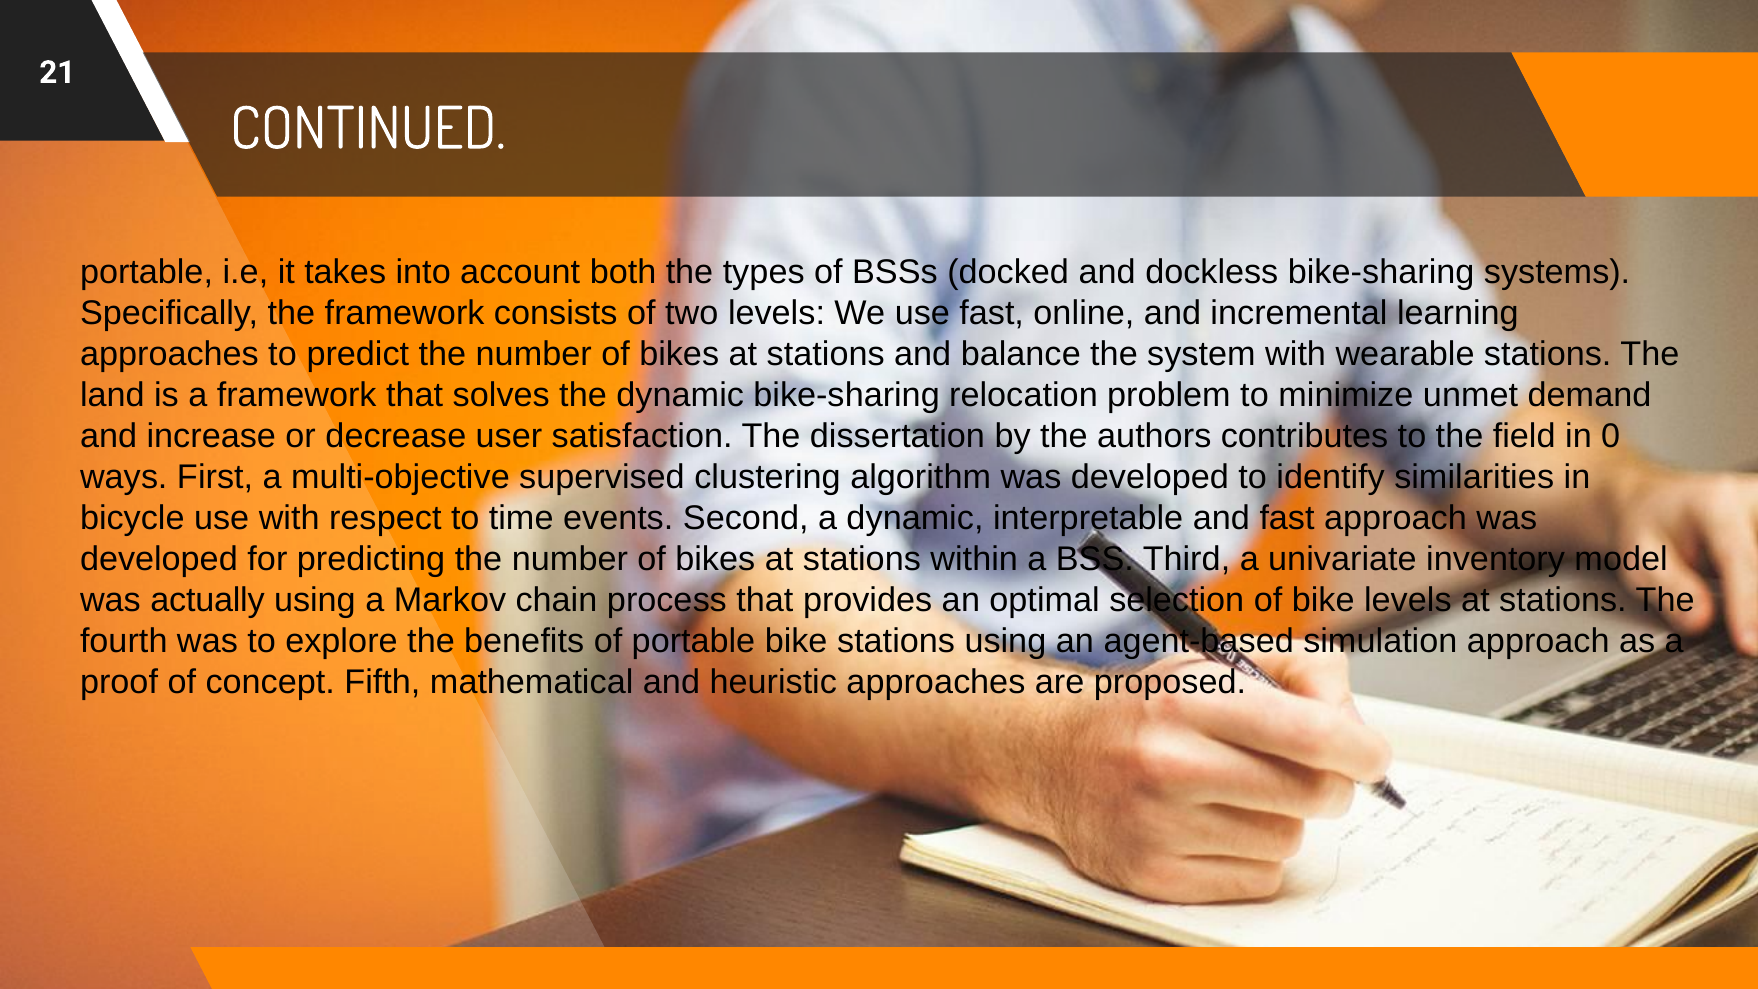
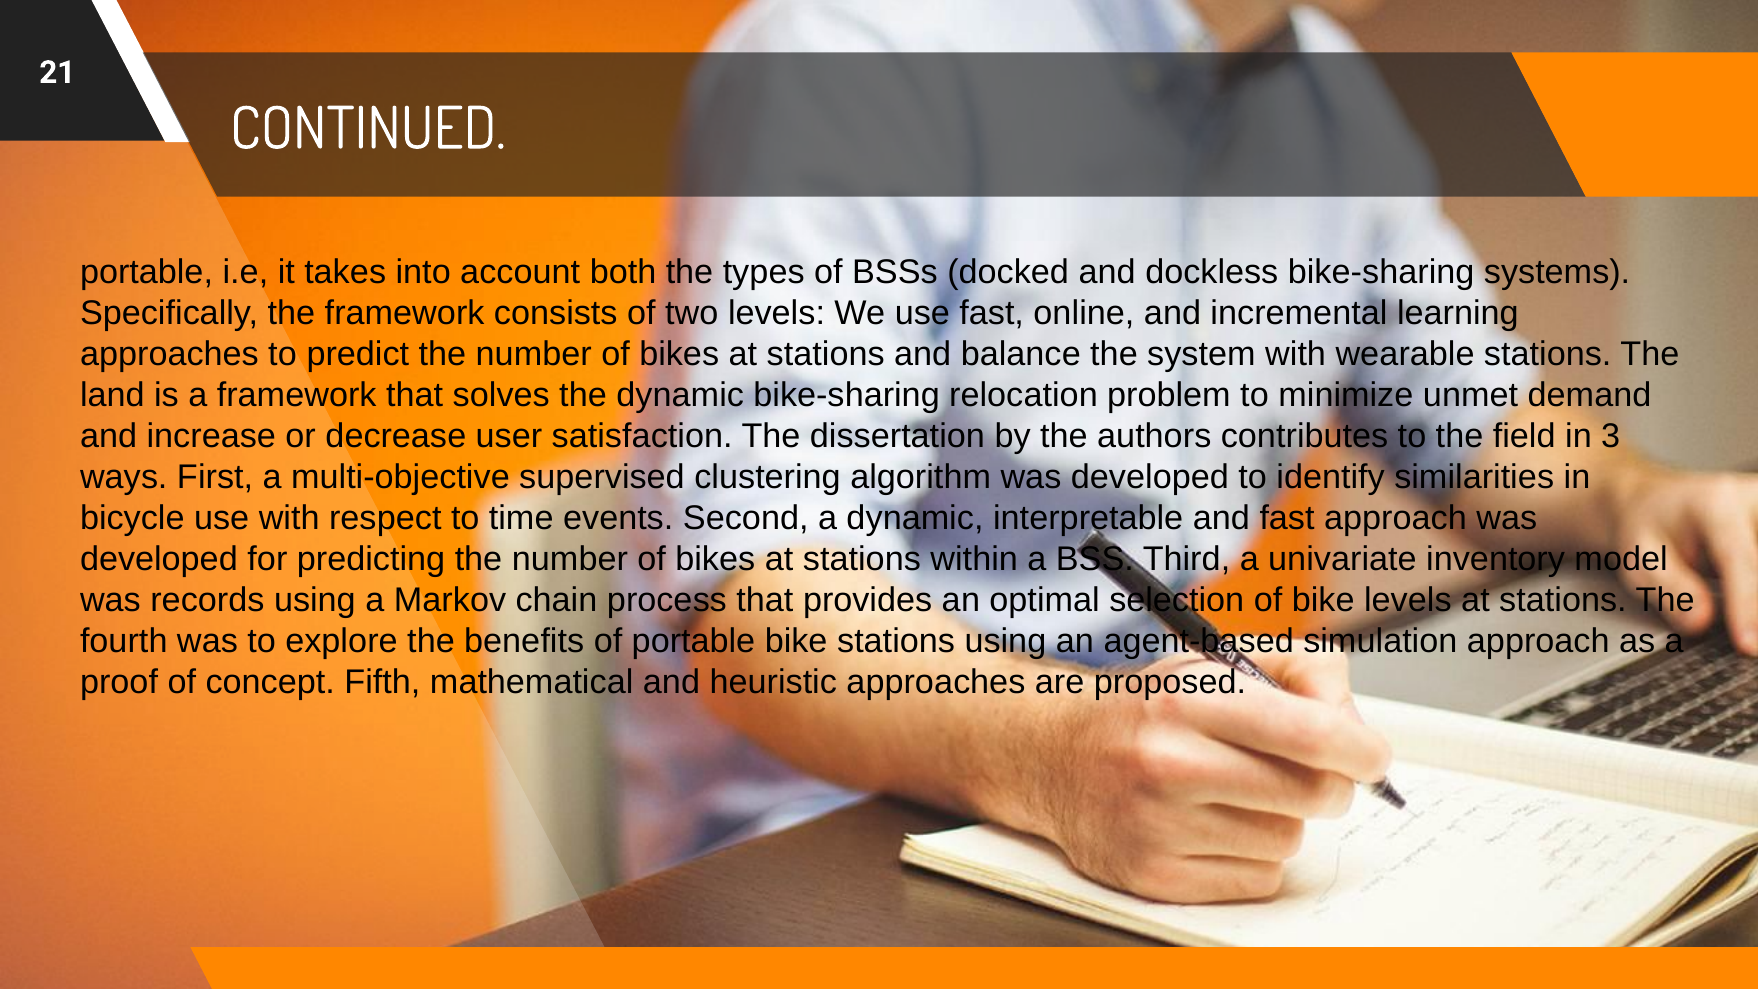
0: 0 -> 3 (1611, 436)
actually: actually -> records (207, 600)
